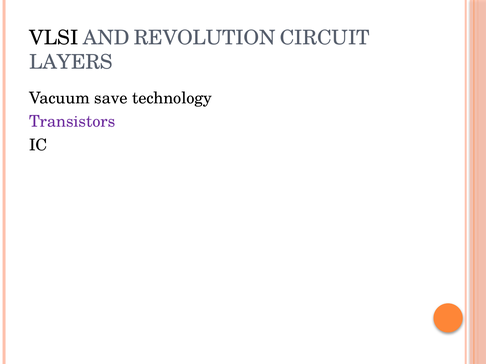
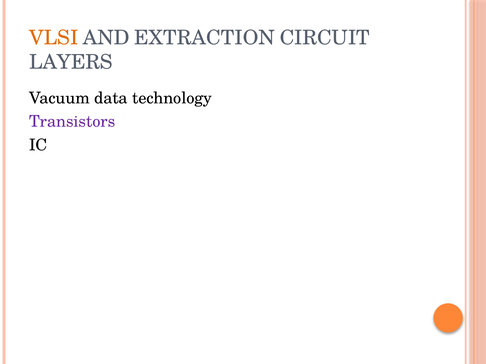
VLSI colour: black -> orange (54, 38)
REVOLUTION: REVOLUTION -> EXTRACTION (205, 38)
save: save -> data (111, 98)
